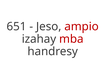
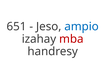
ampio colour: red -> blue (82, 26)
